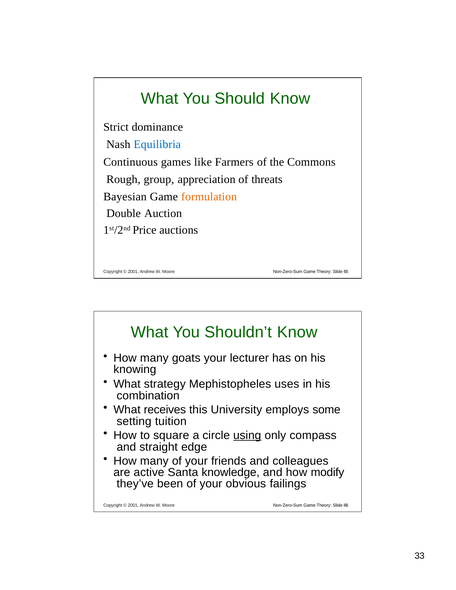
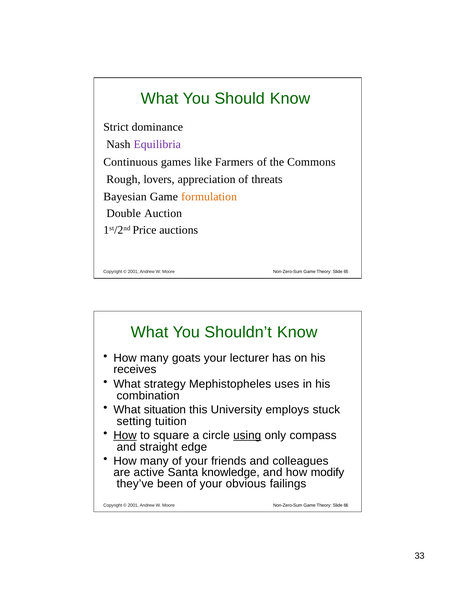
Equilibria colour: blue -> purple (157, 144)
group: group -> lovers (159, 180)
knowing: knowing -> receives (135, 369)
receives: receives -> situation (165, 410)
some: some -> stuck (326, 410)
How underline: none -> present (125, 435)
